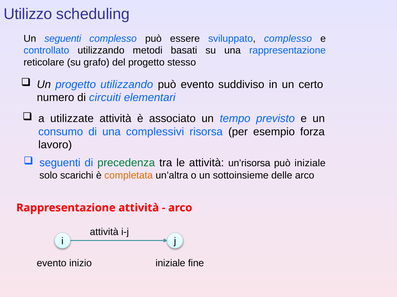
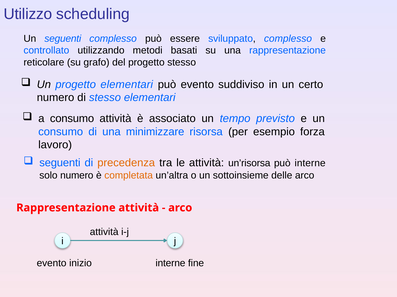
progetto utilizzando: utilizzando -> elementari (127, 85)
di circuiti: circuiti -> stesso (105, 98)
a utilizzate: utilizzate -> consumo (72, 119)
complessivi: complessivi -> minimizzare (155, 132)
precedenza colour: green -> orange (126, 163)
può iniziale: iniziale -> interne (310, 164)
solo scarichi: scarichi -> numero (77, 176)
iniziale: iniziale -> interne (170, 264)
